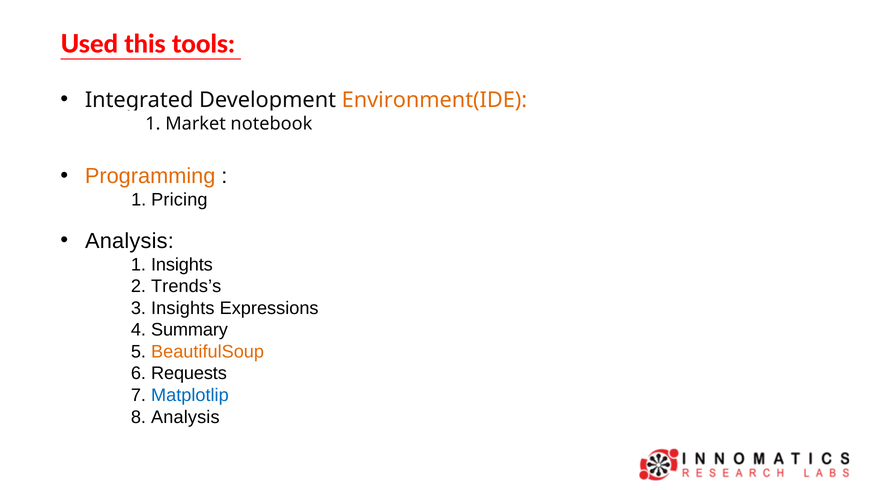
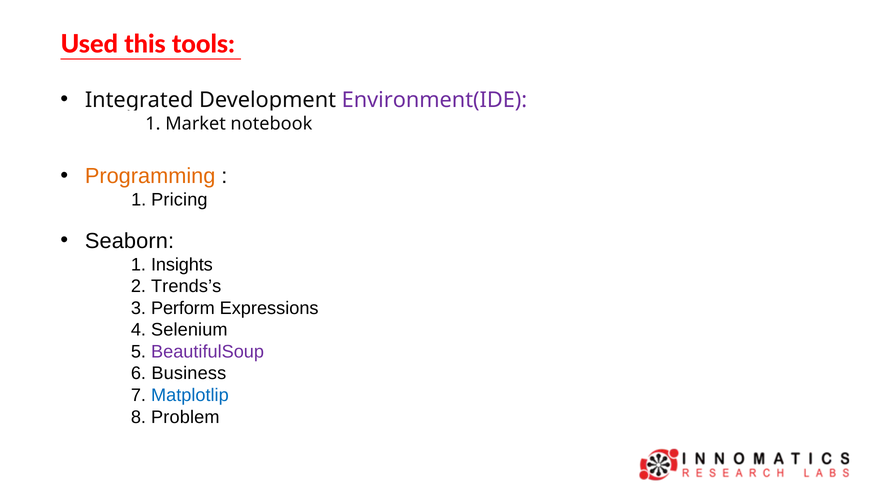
Environment(IDE colour: orange -> purple (434, 100)
Analysis: Analysis -> Seaborn (129, 241)
3 Insights: Insights -> Perform (183, 308)
Summary: Summary -> Selenium (189, 329)
BeautifulSoup colour: orange -> purple (208, 351)
Requests: Requests -> Business (189, 373)
8 Analysis: Analysis -> Problem (185, 417)
